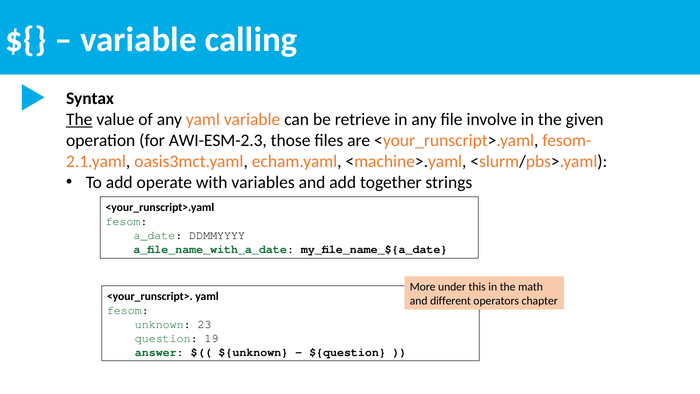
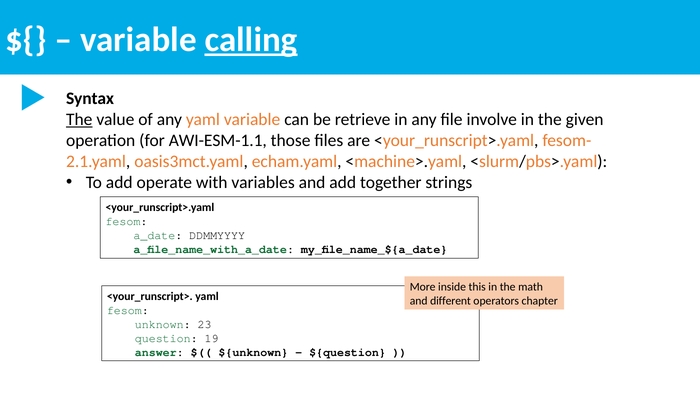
calling underline: none -> present (251, 40)
AWI-ESM-2.3: AWI-ESM-2.3 -> AWI-ESM-1.1 (218, 140)
under: under -> inside (452, 286)
